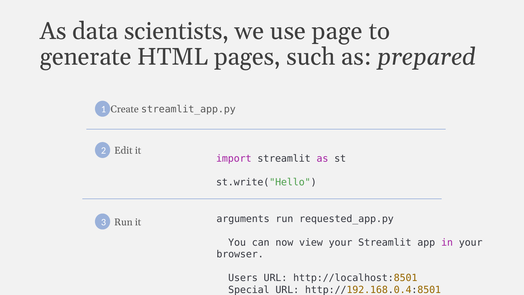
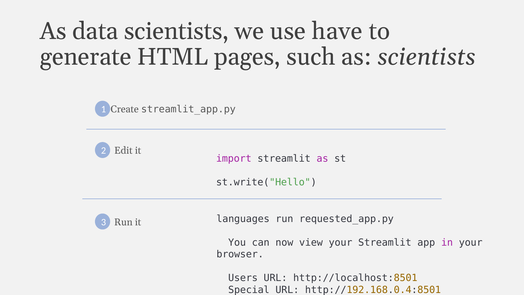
page: page -> have (337, 31)
as prepared: prepared -> scientists (427, 57)
arguments: arguments -> languages (243, 219)
